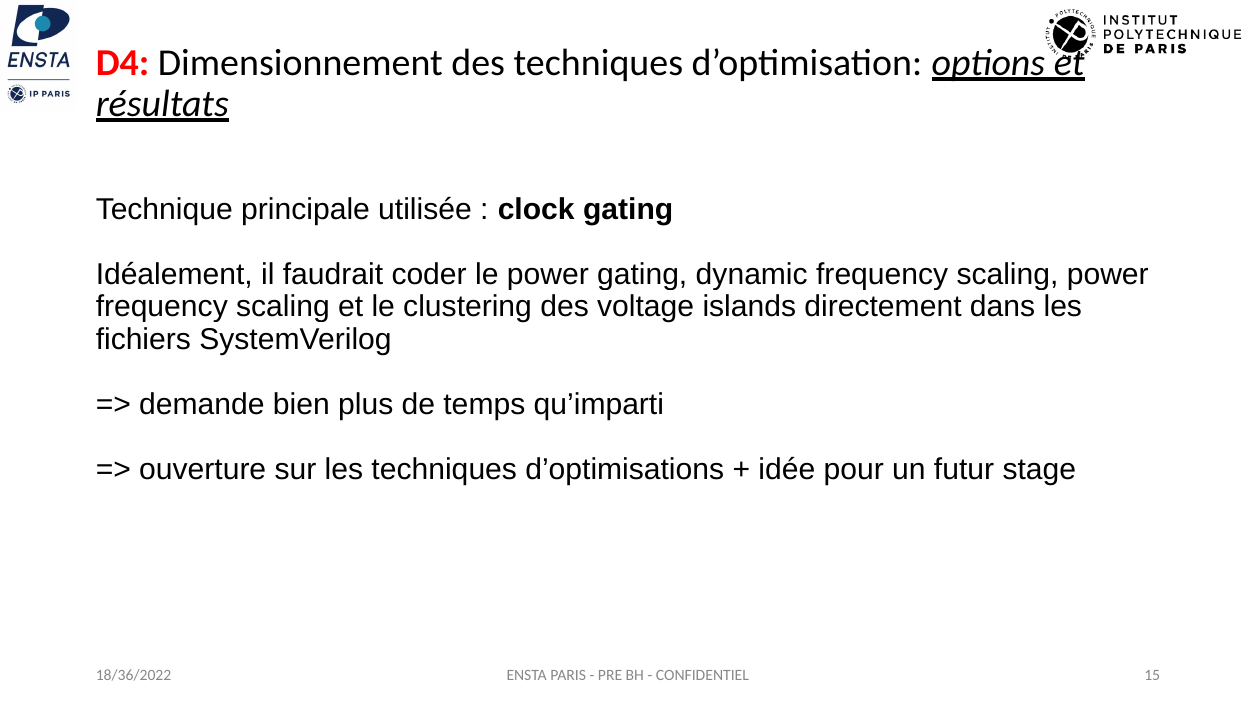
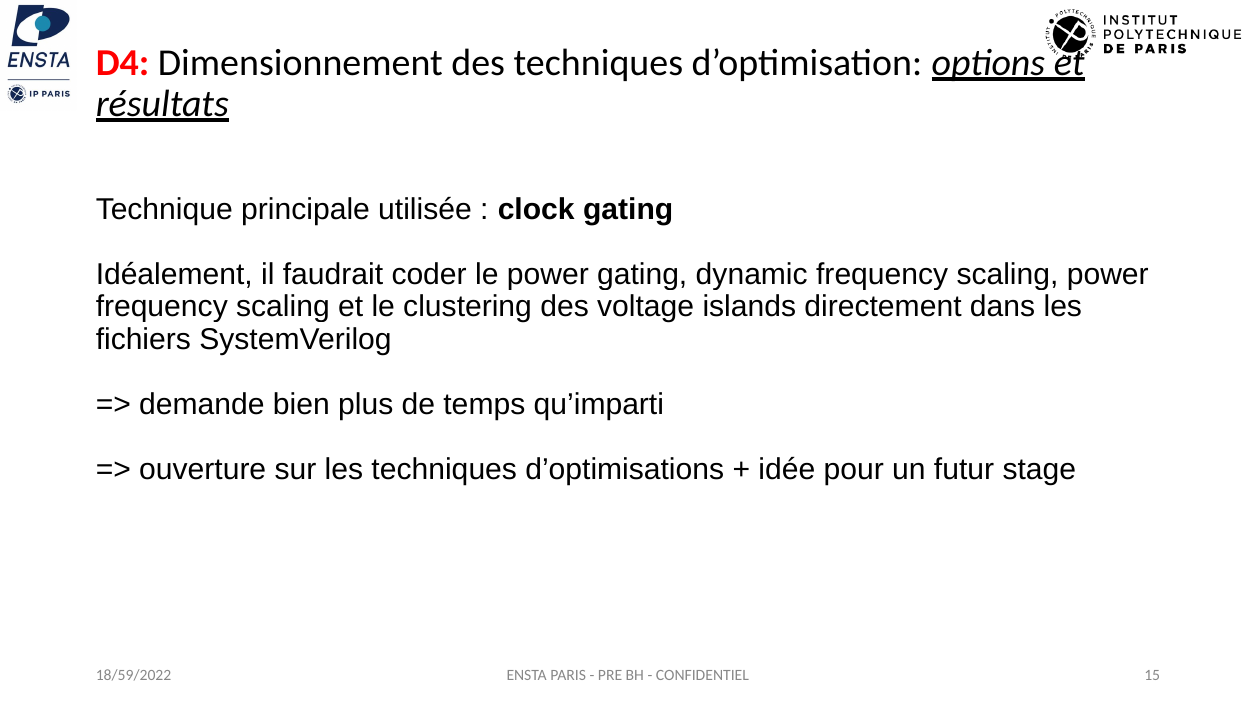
18/36/2022: 18/36/2022 -> 18/59/2022 (134, 675)
